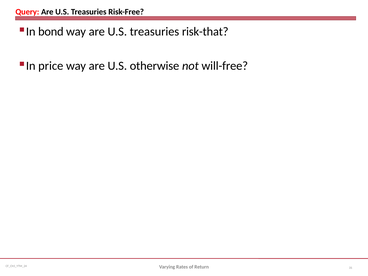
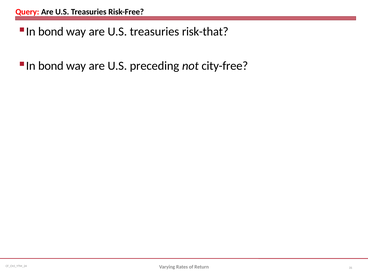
price: price -> bond (51, 66)
otherwise: otherwise -> preceding (154, 66)
will-free: will-free -> city-free (225, 66)
